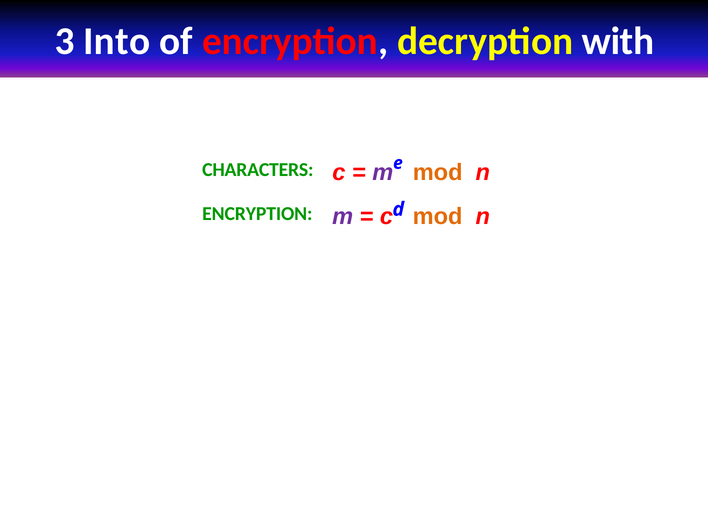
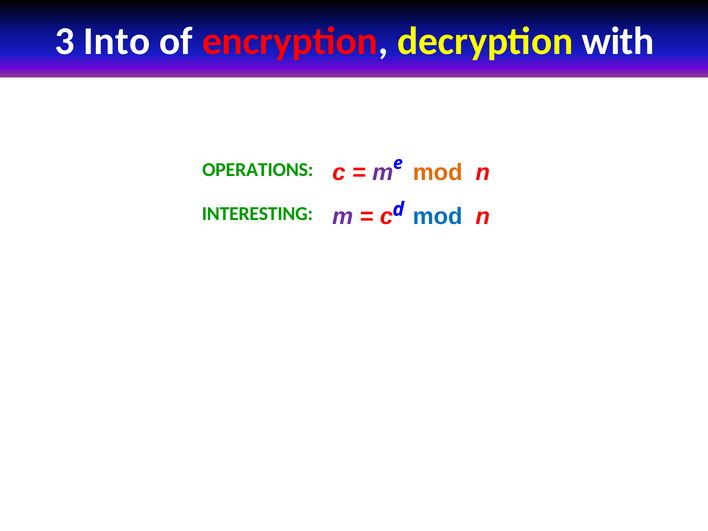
CHARACTERS: CHARACTERS -> OPERATIONS (258, 170)
mod colour: orange -> blue (438, 217)
ENCRYPTION: ENCRYPTION -> INTERESTING (257, 214)
